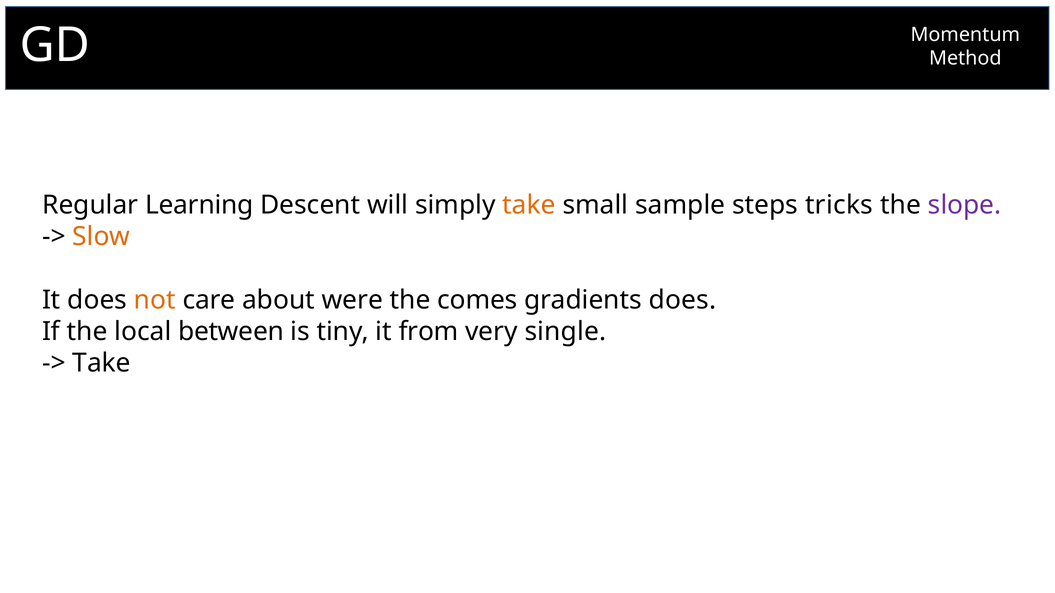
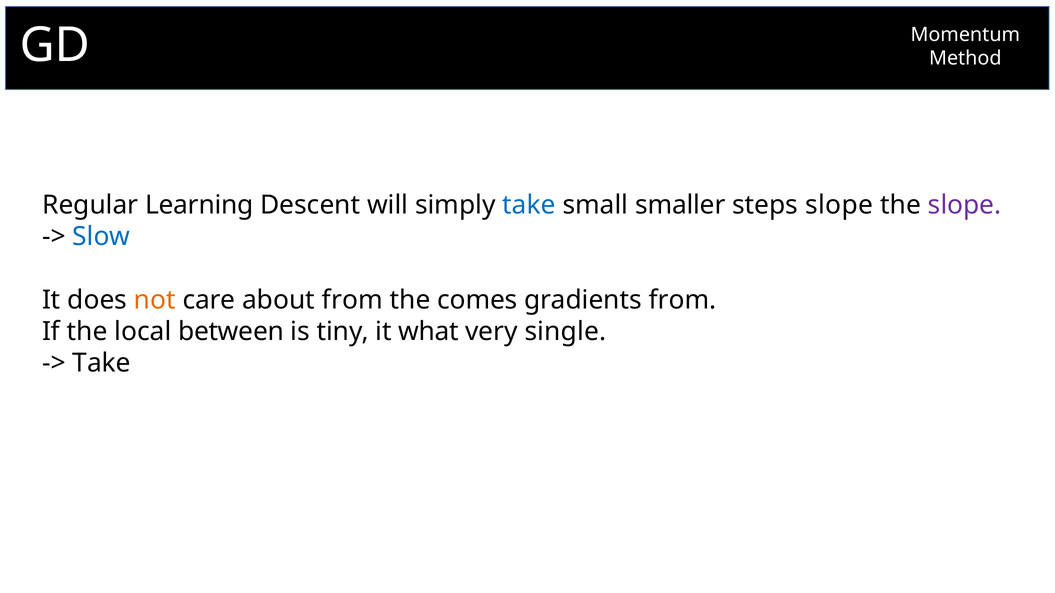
take colour: orange -> blue (529, 205)
sample: sample -> smaller (680, 205)
steps tricks: tricks -> slope (839, 205)
Slow colour: orange -> blue (101, 237)
about were: were -> from (352, 300)
gradients does: does -> from (683, 300)
from: from -> what (429, 332)
